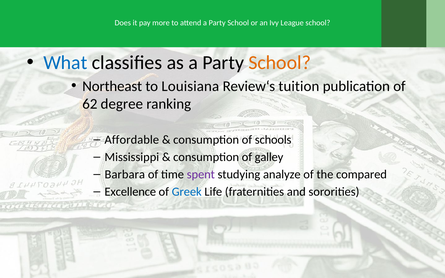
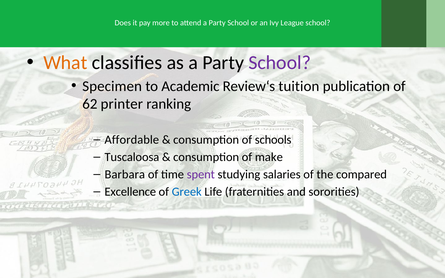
What colour: blue -> orange (65, 63)
School colour: orange -> purple (280, 63)
Northeast: Northeast -> Specimen (112, 86)
Louisiana: Louisiana -> Academic (190, 86)
degree: degree -> printer (122, 104)
Mississippi: Mississippi -> Tuscaloosa (132, 157)
galley: galley -> make (269, 157)
analyze: analyze -> salaries (282, 175)
